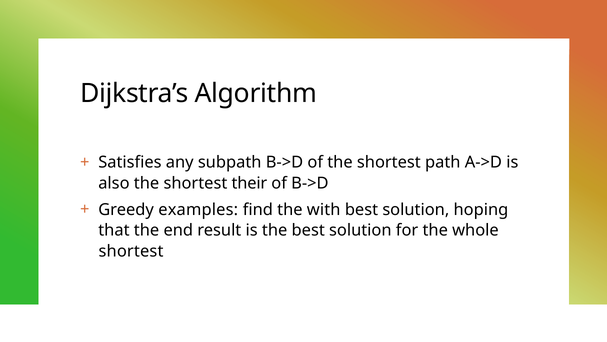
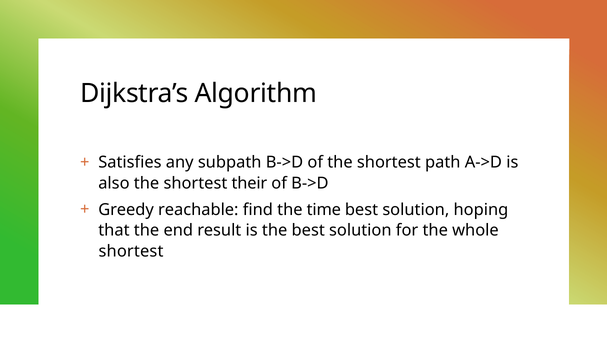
examples: examples -> reachable (198, 209)
with: with -> time (324, 209)
